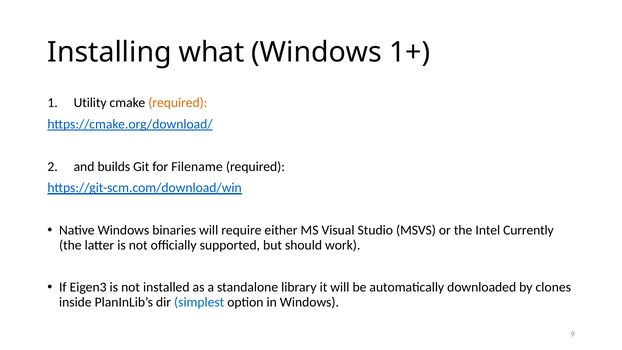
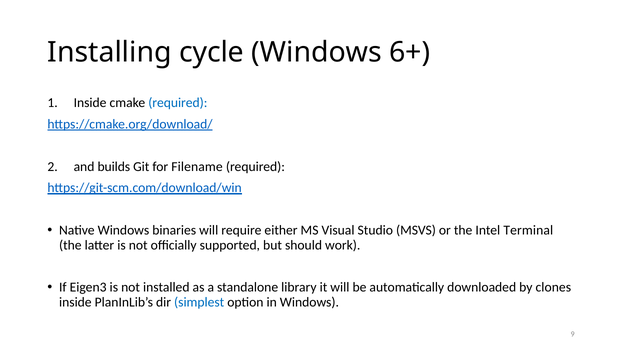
what: what -> cycle (212, 52)
1+: 1+ -> 6+ (410, 52)
Utility: Utility -> Inside (90, 103)
required colour: orange -> blue (178, 103)
Currently: Currently -> Terminal (528, 230)
